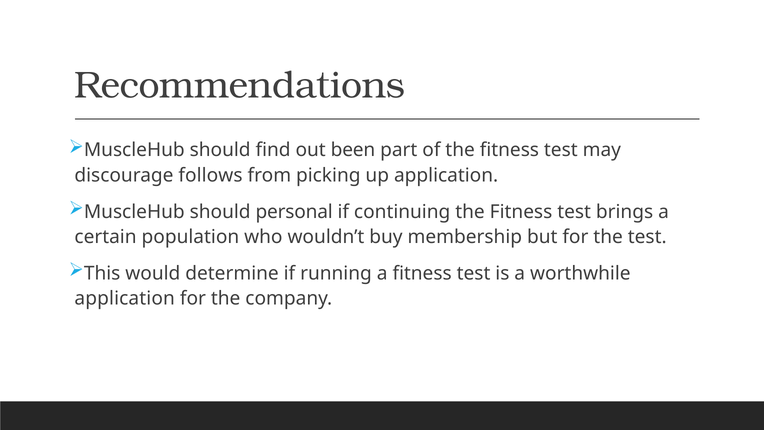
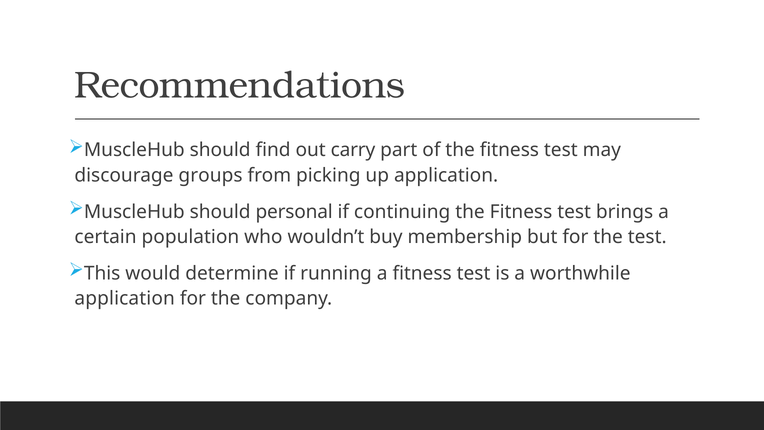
been: been -> carry (353, 150)
follows: follows -> groups (211, 175)
